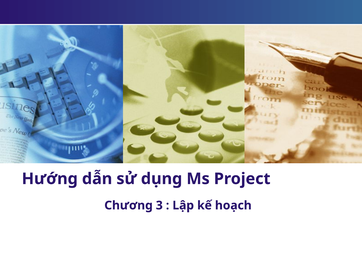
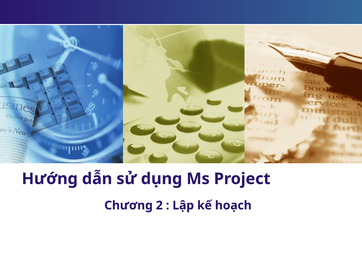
3: 3 -> 2 (159, 206)
